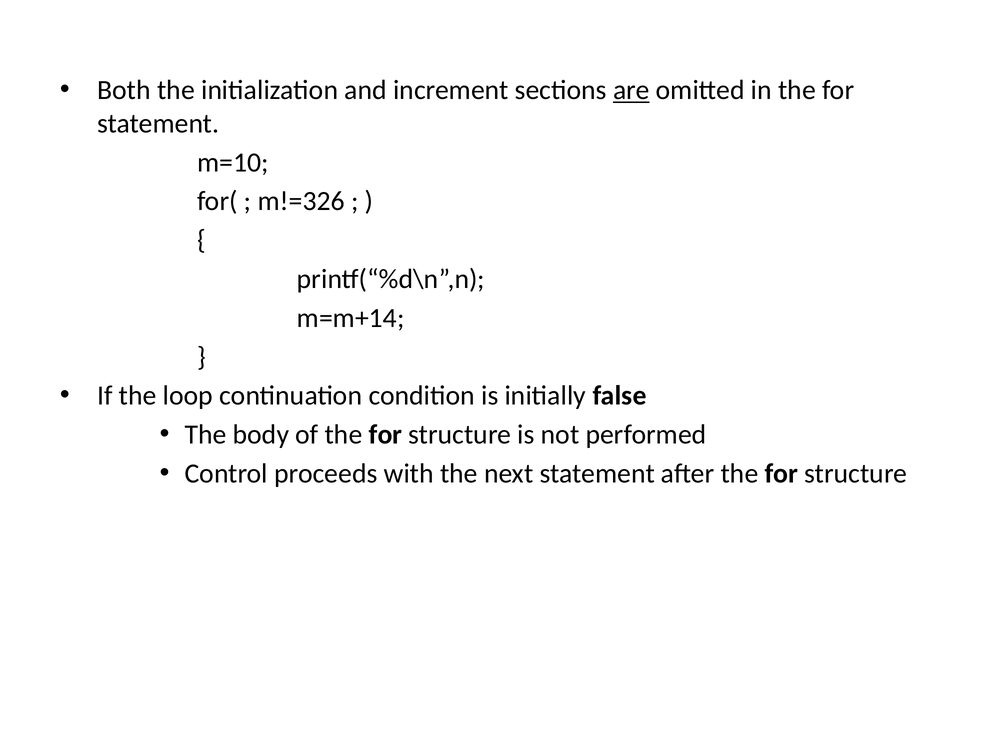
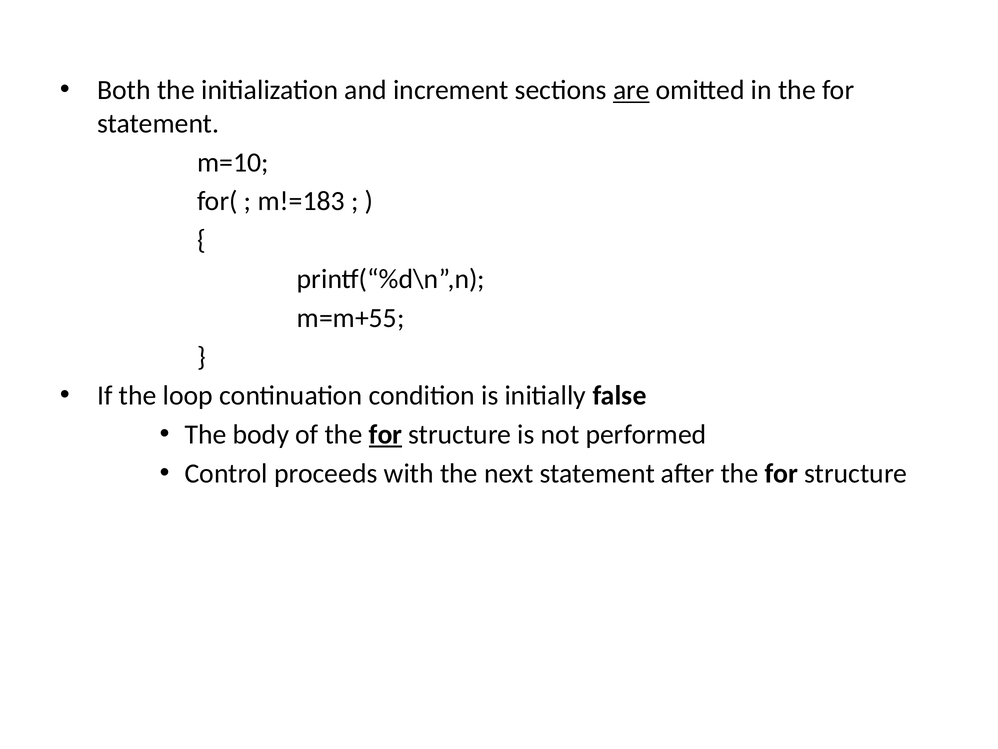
m!=326: m!=326 -> m!=183 (301, 201)
m=m+14: m=m+14 -> m=m+55 (351, 318)
for underline: none -> present (386, 434)
